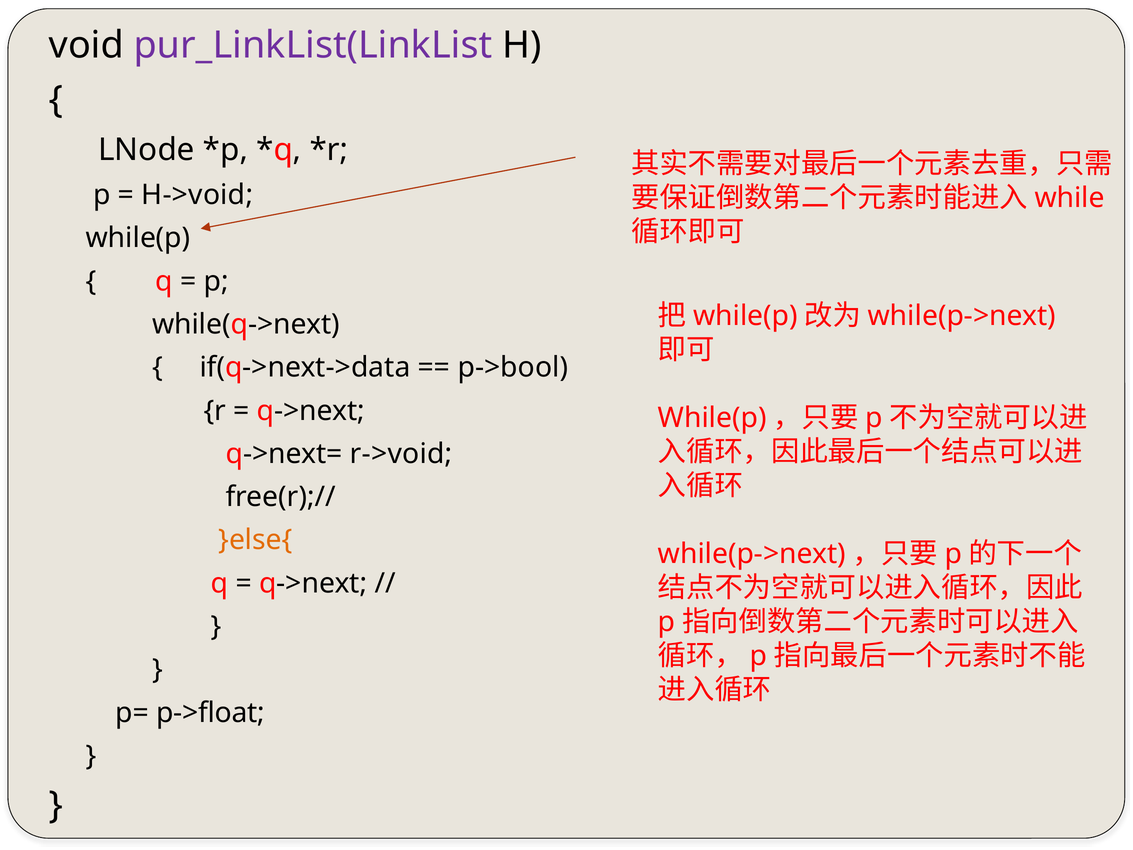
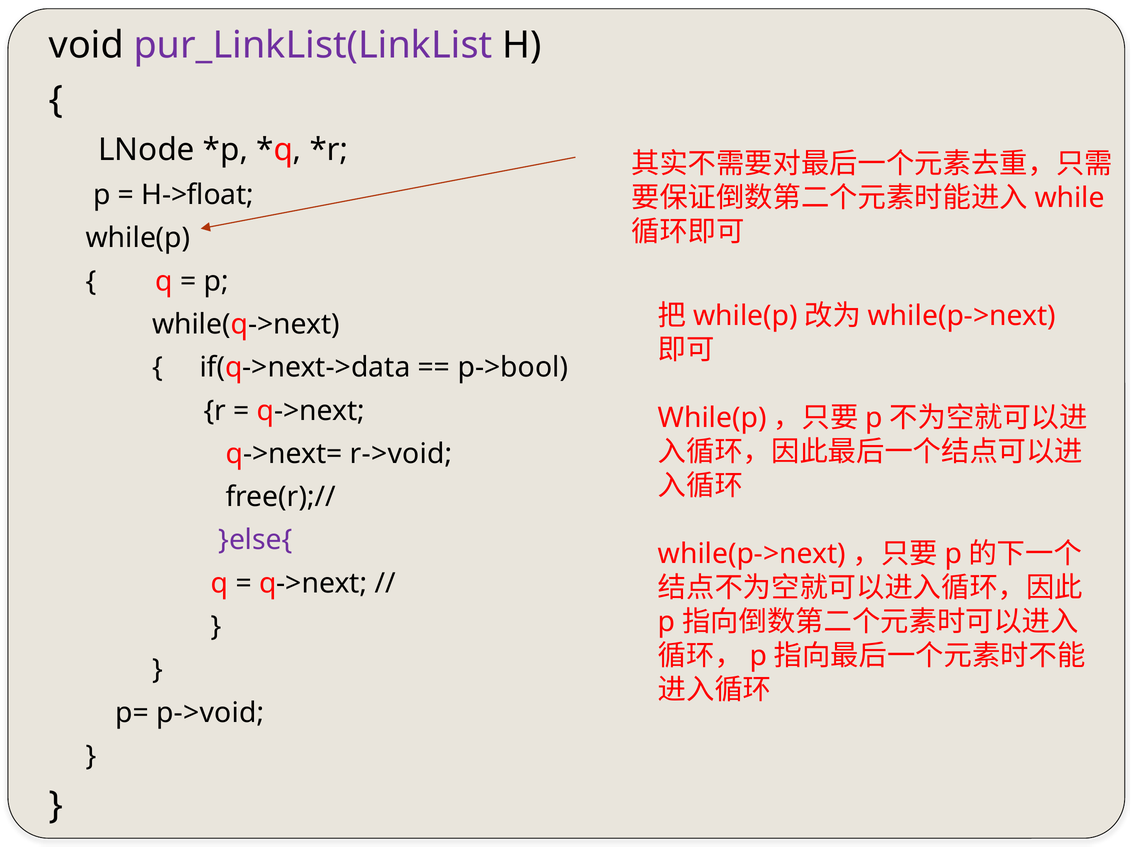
H->void: H->void -> H->float (198, 195)
}else{ colour: orange -> purple (255, 540)
p->float: p->float -> p->void (210, 712)
